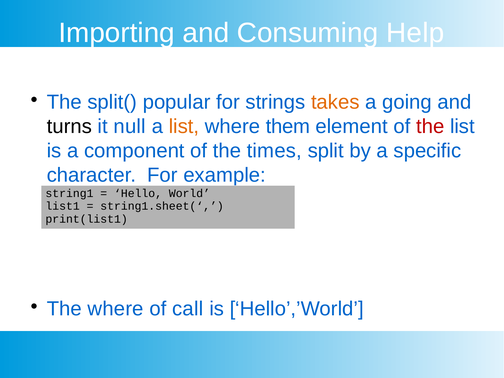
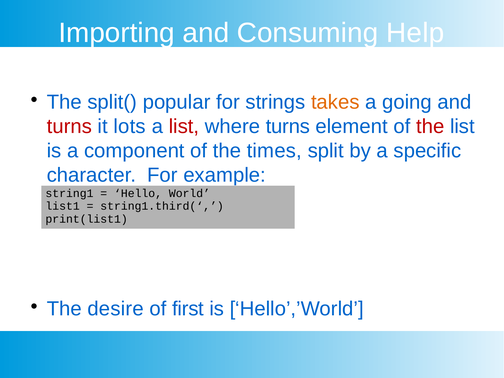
turns colour: black -> red (69, 126)
null: null -> lots (130, 126)
list colour: orange -> red (184, 126)
where them: them -> turns (288, 126)
string1.sheet(‘: string1.sheet(‘ -> string1.third(‘ (162, 206)
The where: where -> desire (116, 309)
call: call -> first (188, 309)
